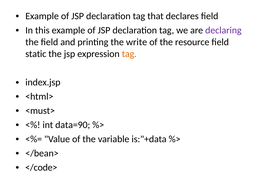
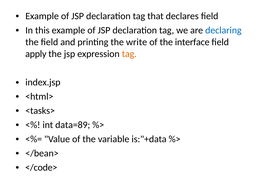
declaring colour: purple -> blue (223, 30)
resource: resource -> interface (192, 42)
static: static -> apply (36, 54)
<must>: <must> -> <tasks> (40, 111)
data=90: data=90 -> data=89 (73, 125)
